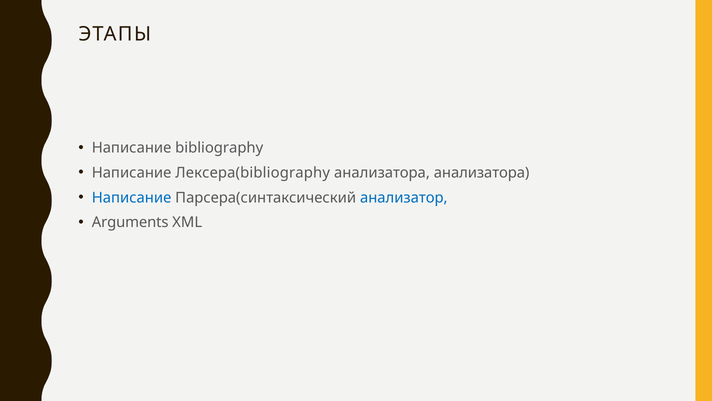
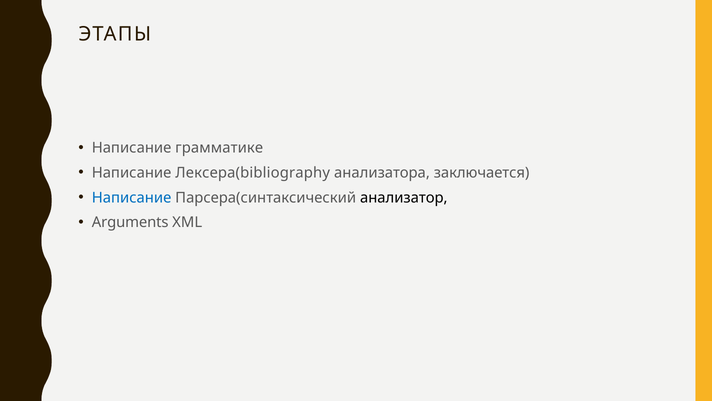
bibliography: bibliography -> грамматике (219, 148)
анализатора анализатора: анализатора -> заключается (482, 173)
анализатор colour: blue -> black (404, 197)
